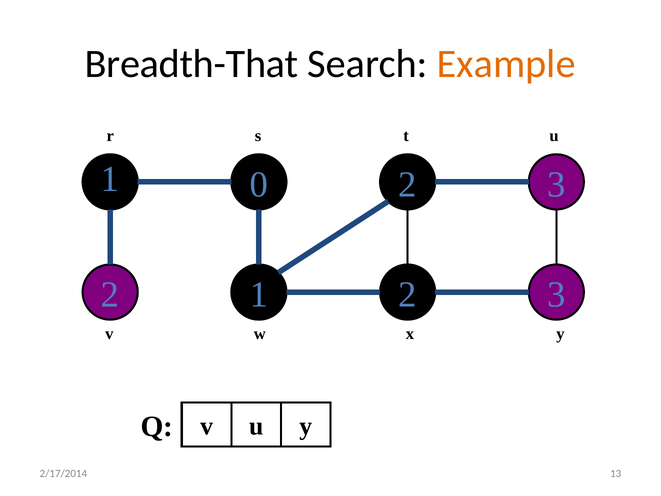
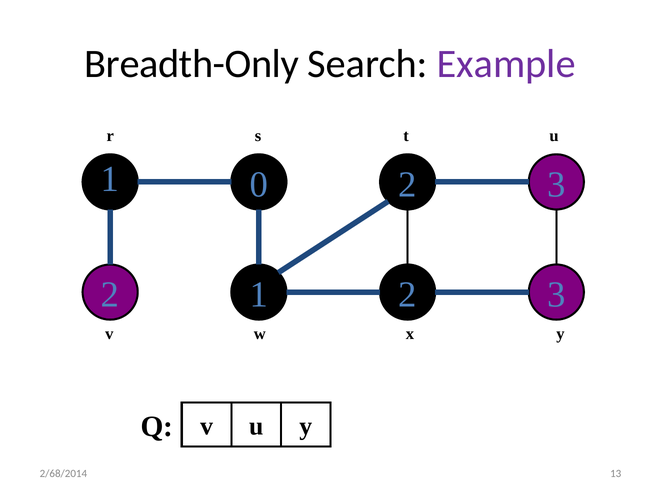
Breadth-That: Breadth-That -> Breadth-Only (192, 64)
Example colour: orange -> purple (506, 64)
2/17/2014: 2/17/2014 -> 2/68/2014 (63, 473)
